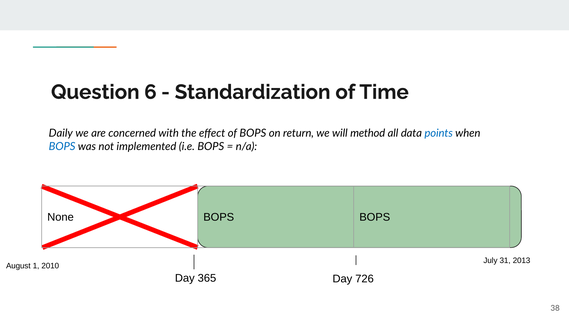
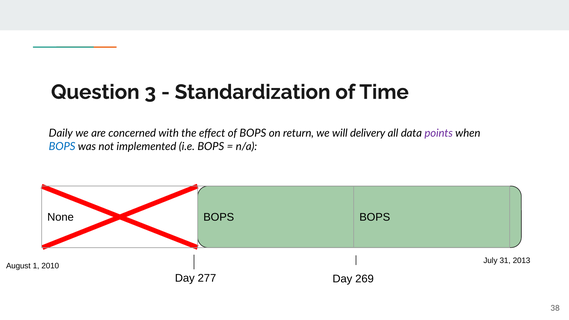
6: 6 -> 3 (150, 92)
method: method -> delivery (368, 133)
points colour: blue -> purple (439, 133)
365: 365 -> 277 (207, 278)
726: 726 -> 269 (365, 279)
